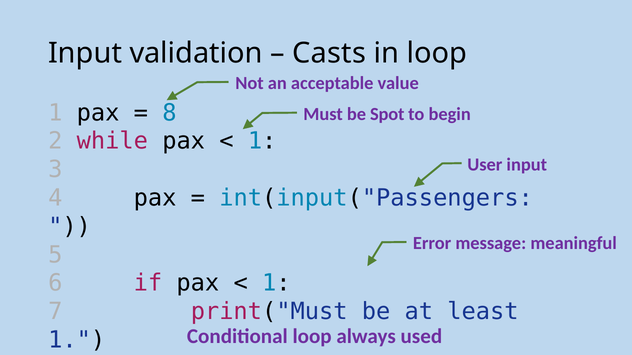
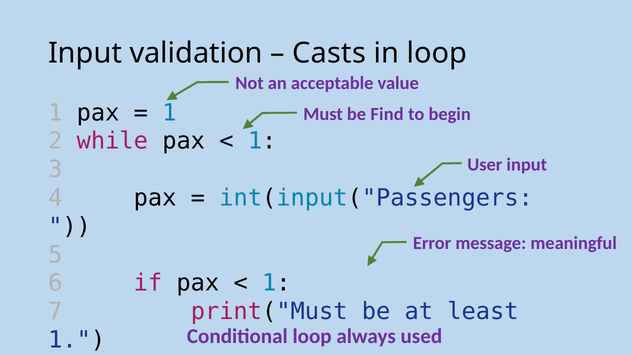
8: 8 -> 1 (169, 113)
Spot: Spot -> Find (387, 114)
